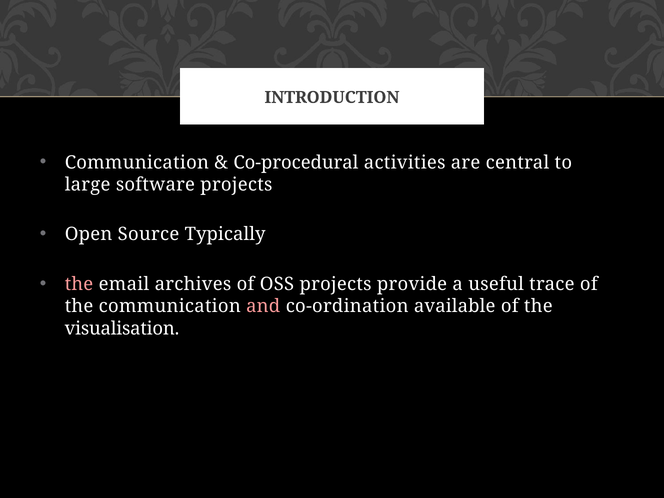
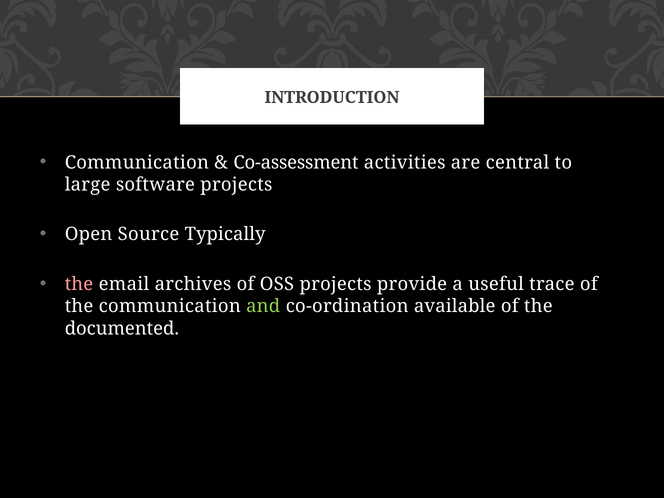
Co-procedural: Co-procedural -> Co-assessment (296, 162)
and colour: pink -> light green (263, 306)
visualisation: visualisation -> documented (122, 328)
